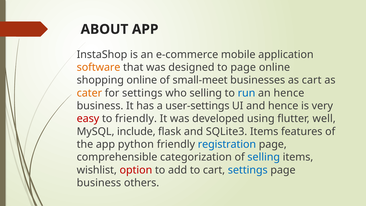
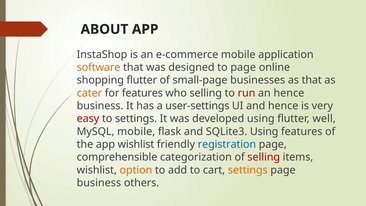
shopping online: online -> flutter (142, 80)
small-meet: small-meet -> small-page (200, 80)
as cart: cart -> that (312, 80)
for settings: settings -> features (142, 93)
run colour: blue -> red (247, 93)
to friendly: friendly -> settings (136, 119)
MySQL include: include -> mobile (136, 131)
SQLite3 Items: Items -> Using (264, 131)
app python: python -> wishlist (136, 144)
selling colour: blue -> red (264, 157)
option colour: red -> orange (136, 170)
settings colour: blue -> orange (248, 170)
